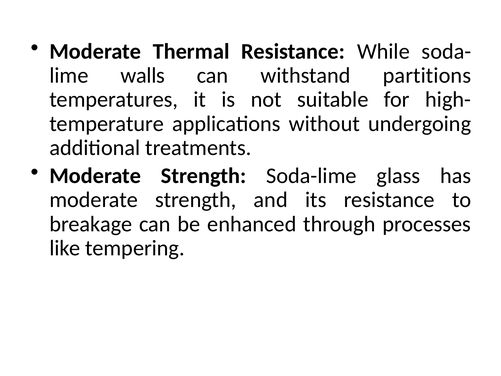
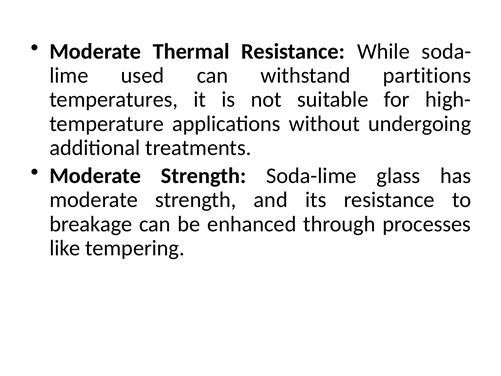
walls: walls -> used (143, 75)
